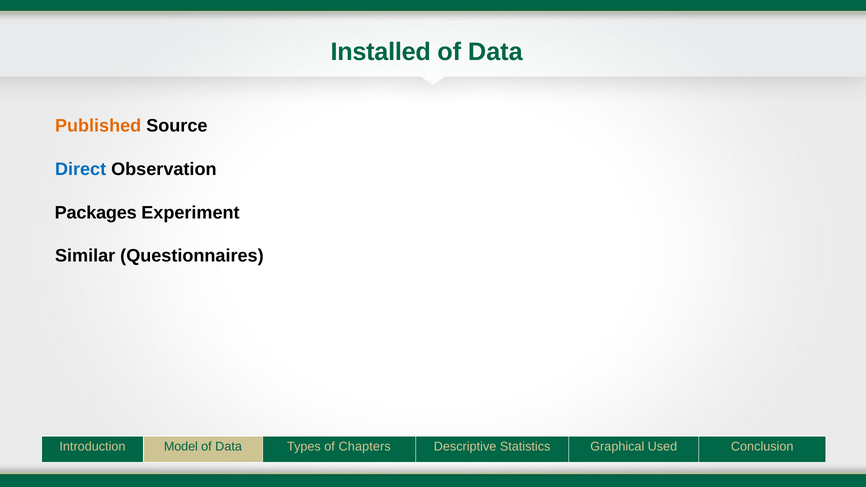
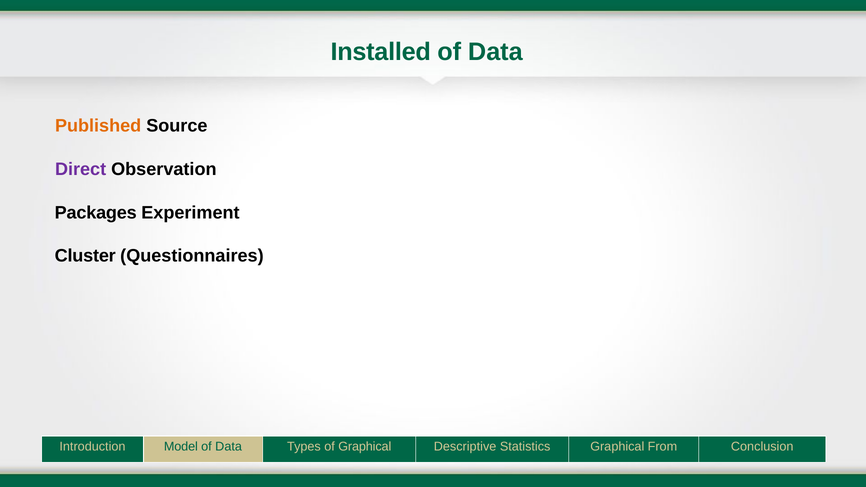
Direct colour: blue -> purple (81, 169)
Similar: Similar -> Cluster (85, 256)
of Chapters: Chapters -> Graphical (365, 447)
Used: Used -> From (662, 447)
